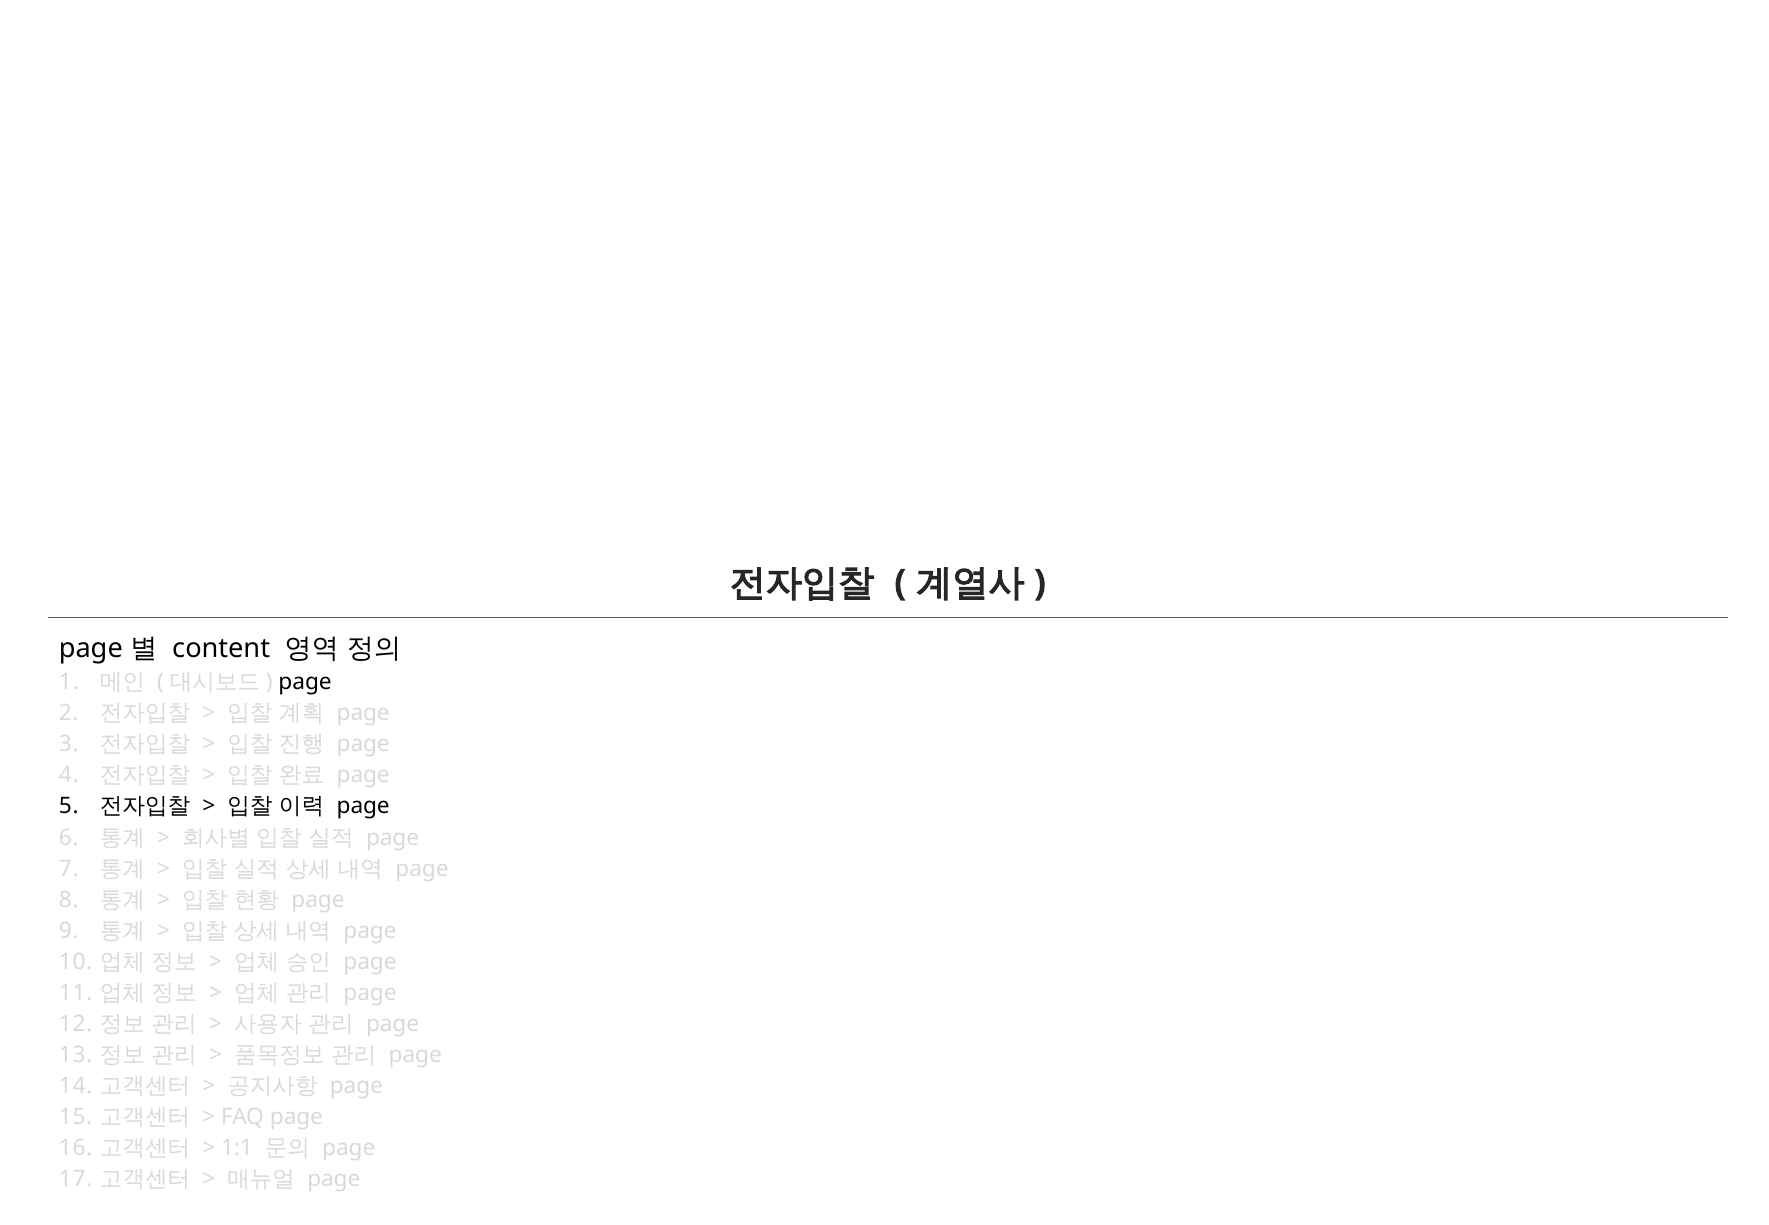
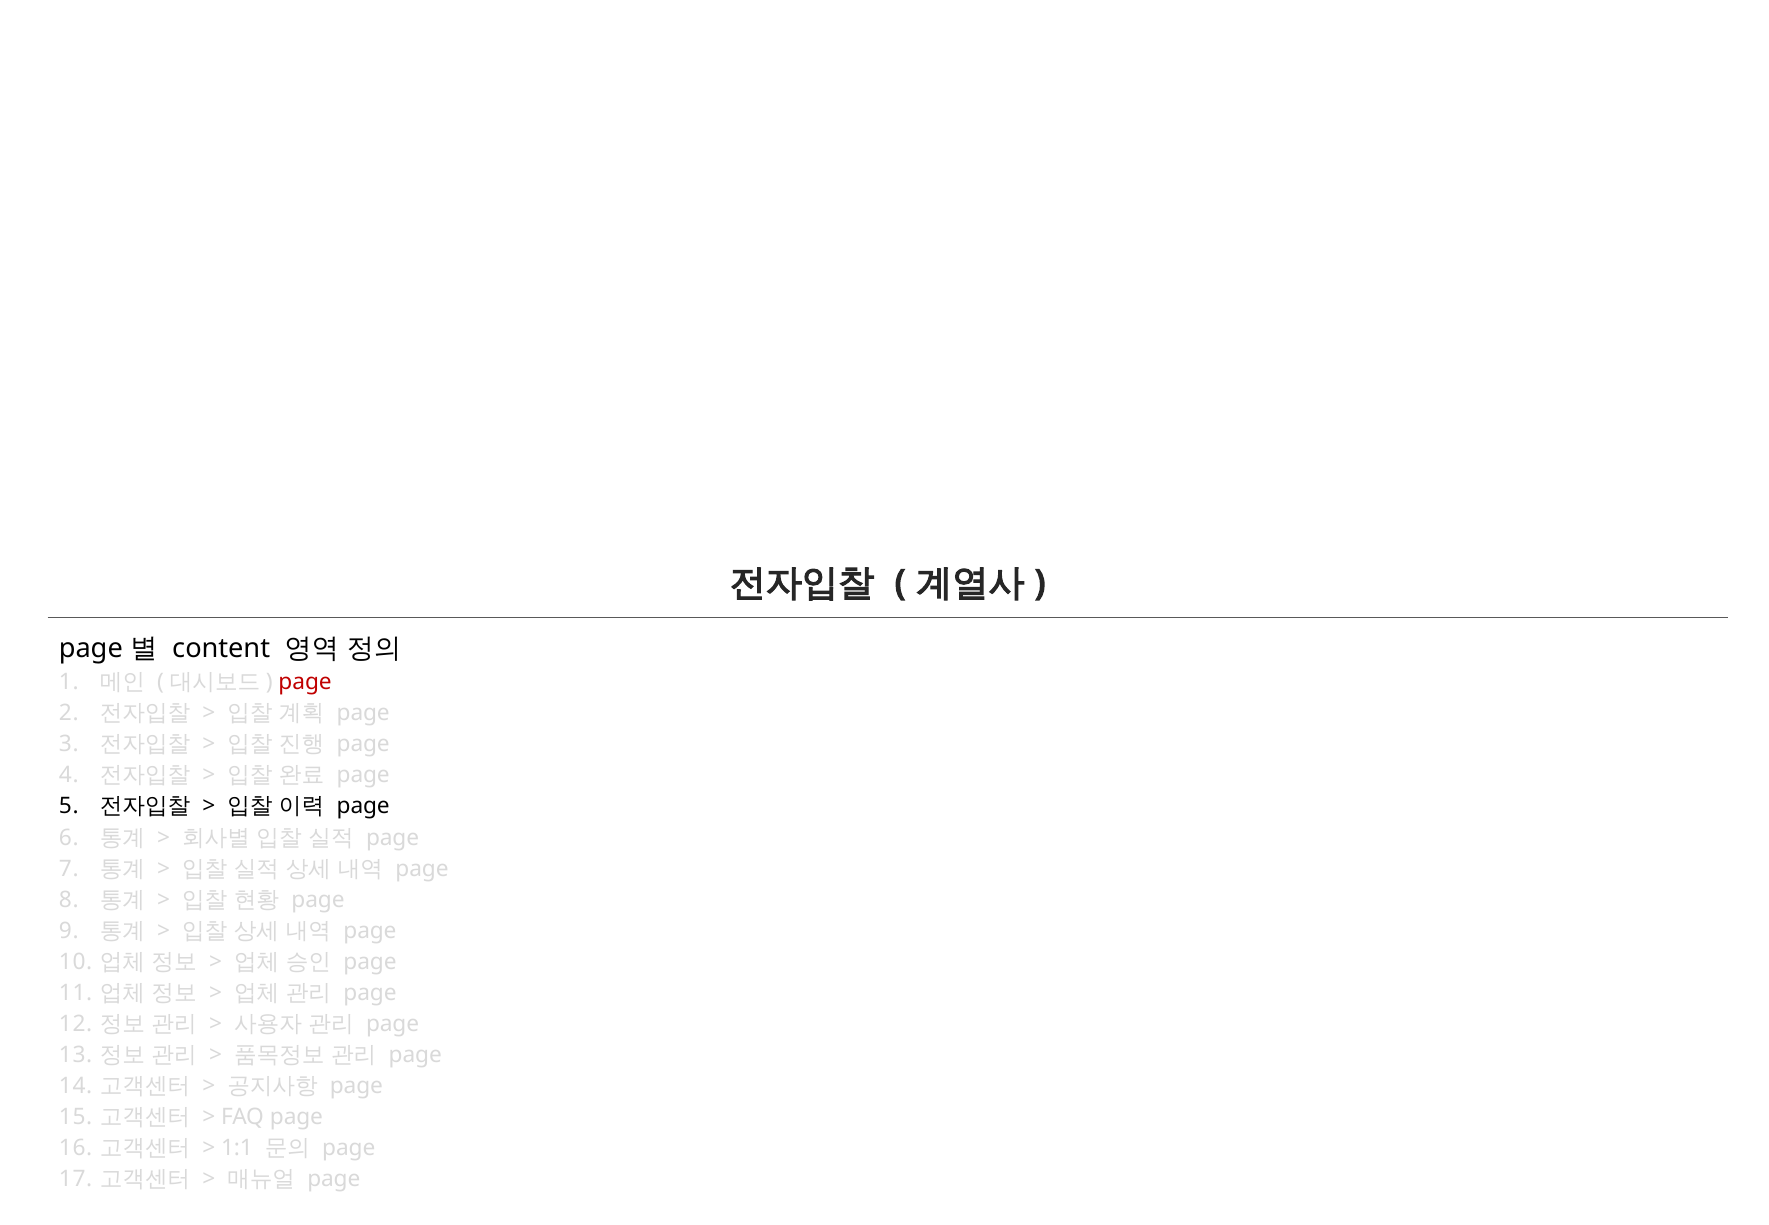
page colour: black -> red (305, 682)
